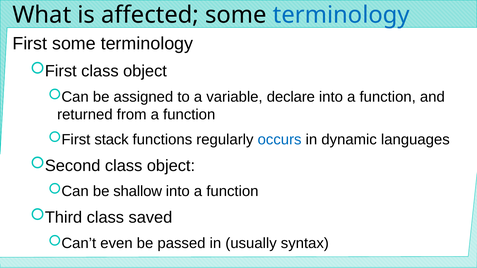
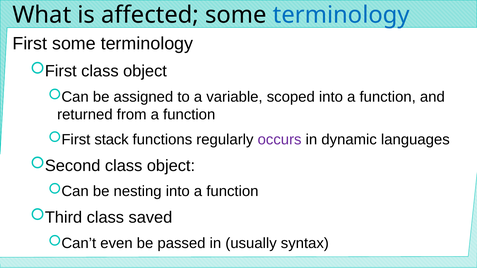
declare: declare -> scoped (291, 97)
occurs colour: blue -> purple (280, 140)
shallow: shallow -> nesting (138, 192)
